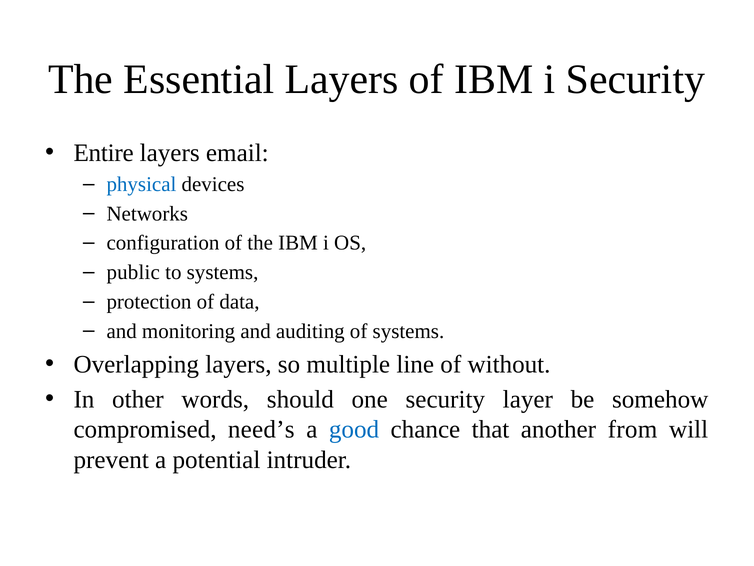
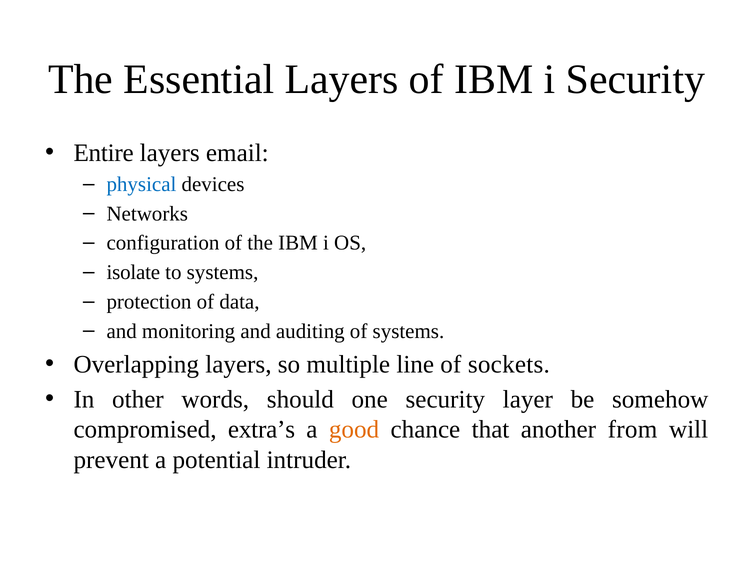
public: public -> isolate (133, 272)
without: without -> sockets (509, 364)
need’s: need’s -> extra’s (262, 429)
good colour: blue -> orange (354, 429)
